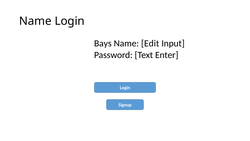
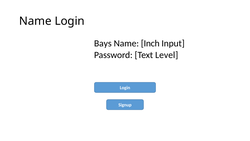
Edit: Edit -> Inch (150, 43)
Enter: Enter -> Level (167, 55)
